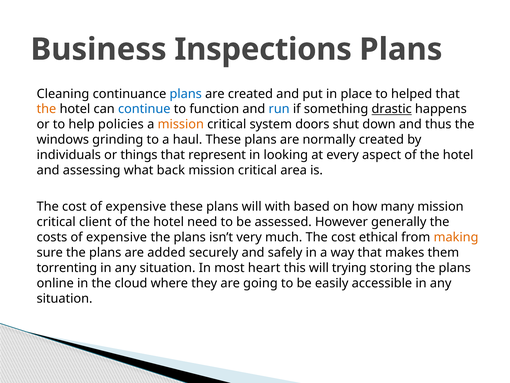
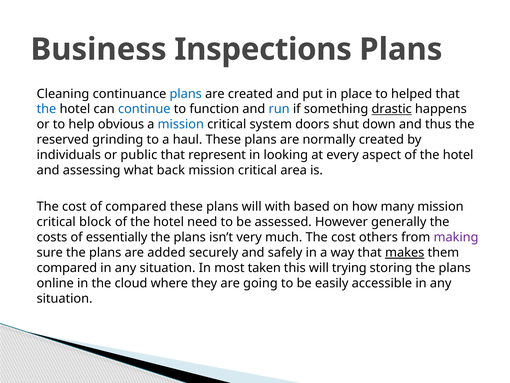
the colour: orange -> blue (46, 109)
policies: policies -> obvious (121, 124)
mission colour: orange -> blue (181, 124)
windows: windows -> reserved (63, 140)
things: things -> public (139, 155)
cost of expensive: expensive -> compared (136, 206)
client: client -> block (95, 222)
costs of expensive: expensive -> essentially (117, 237)
ethical: ethical -> others (378, 237)
making colour: orange -> purple (456, 237)
makes underline: none -> present (405, 252)
torrenting: torrenting -> compared (67, 268)
heart: heart -> taken (264, 268)
